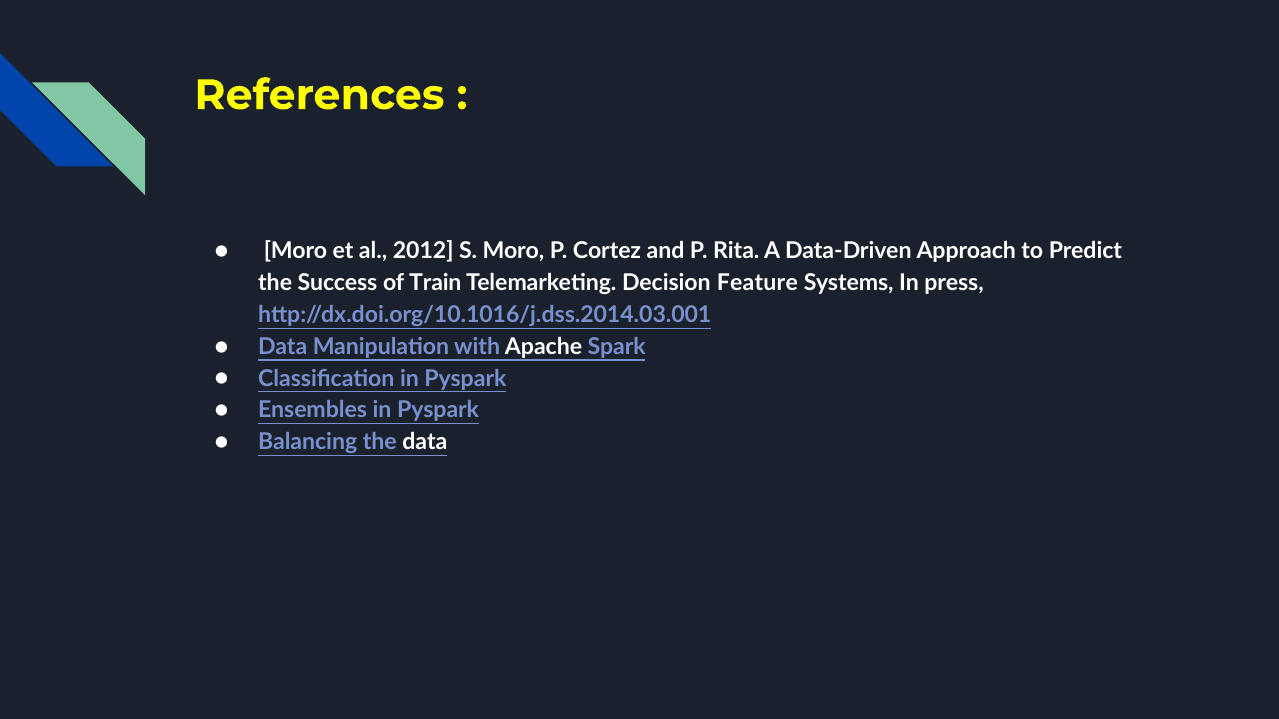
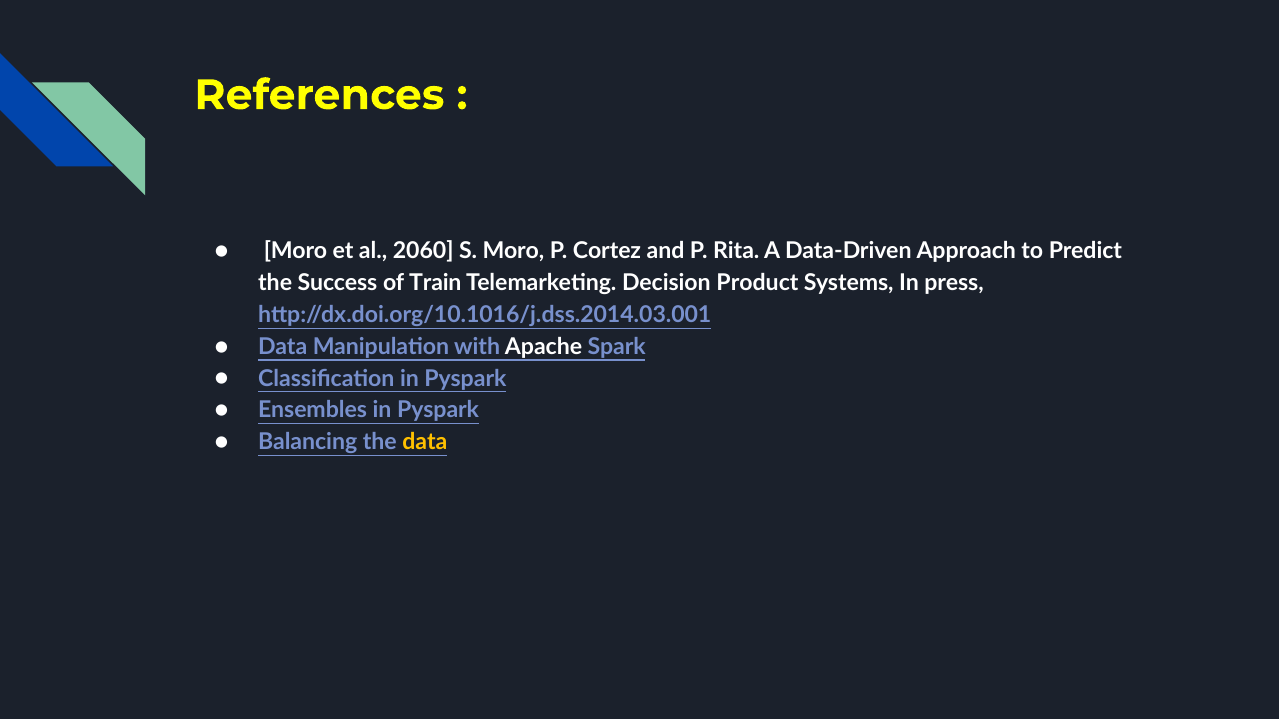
2012: 2012 -> 2060 (423, 251)
Feature: Feature -> Product (757, 283)
data colour: white -> yellow (425, 442)
